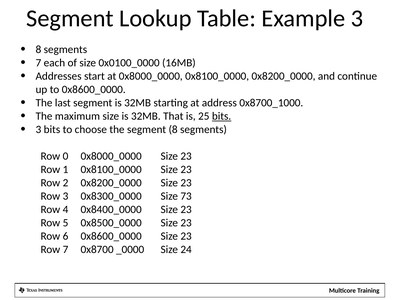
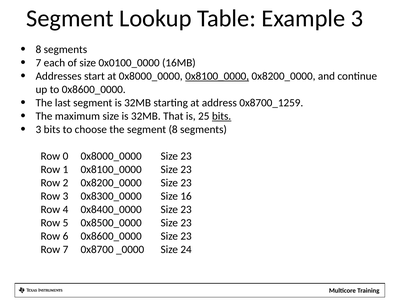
0x8100_0000 underline: none -> present (217, 76)
0x8700_1000: 0x8700_1000 -> 0x8700_1259 (271, 103)
73: 73 -> 16 (186, 196)
